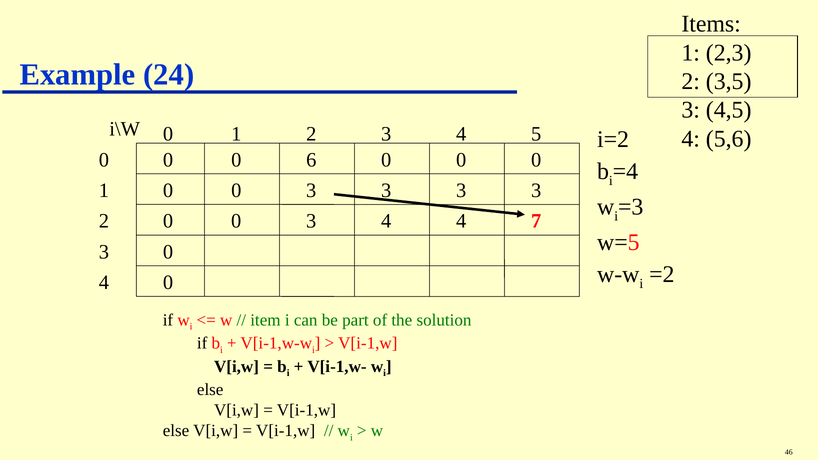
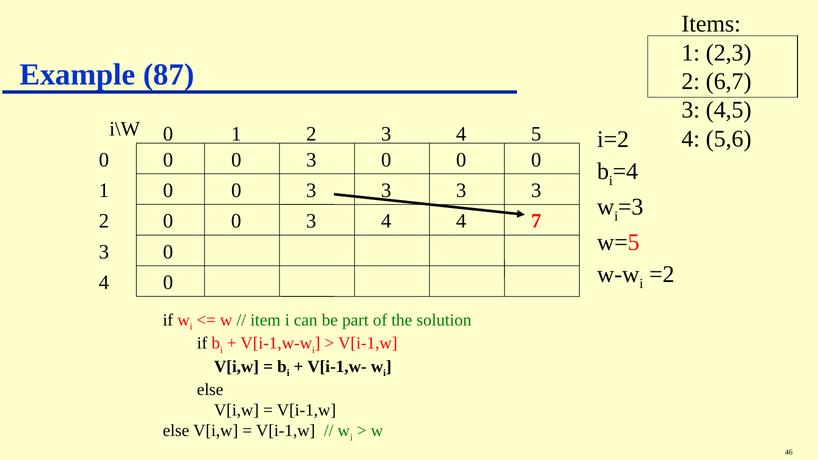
24: 24 -> 87 (169, 74)
3,5: 3,5 -> 6,7 (729, 81)
0 6: 6 -> 3 (311, 160)
